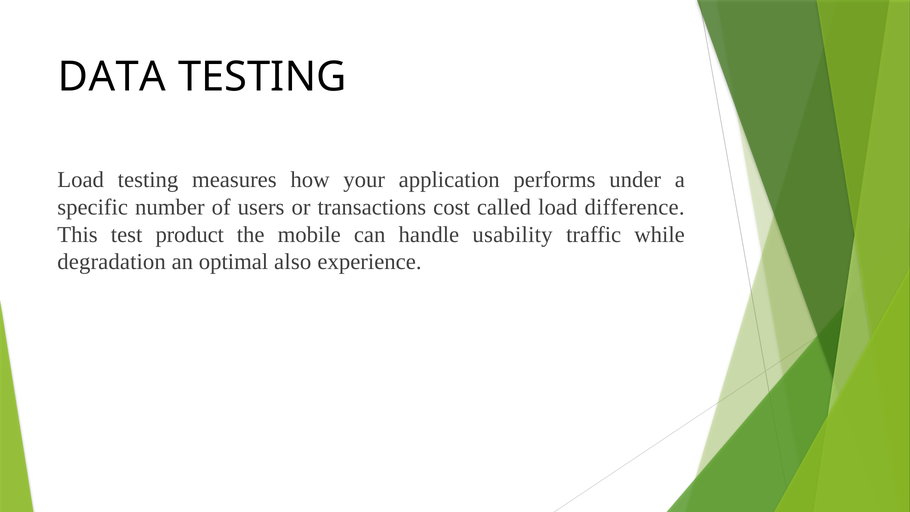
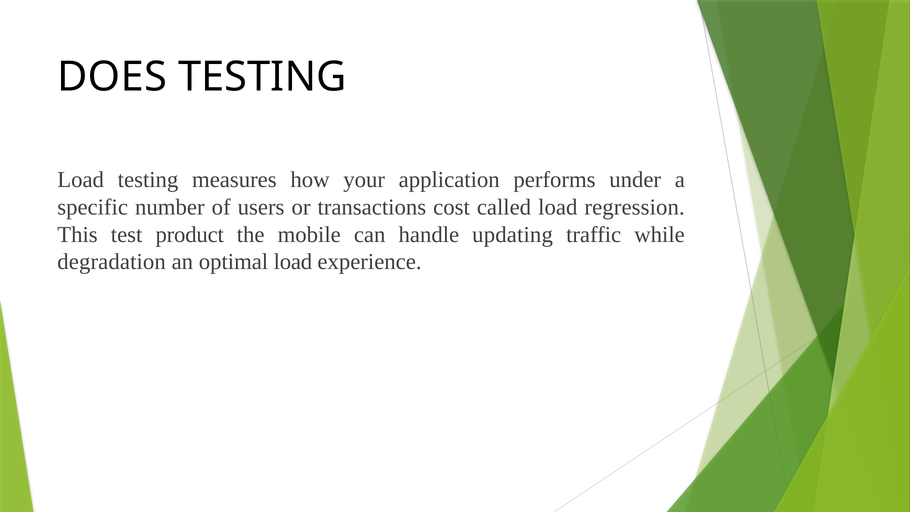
DATA: DATA -> DOES (112, 77)
difference: difference -> regression (635, 207)
usability: usability -> updating (513, 235)
optimal also: also -> load (293, 262)
